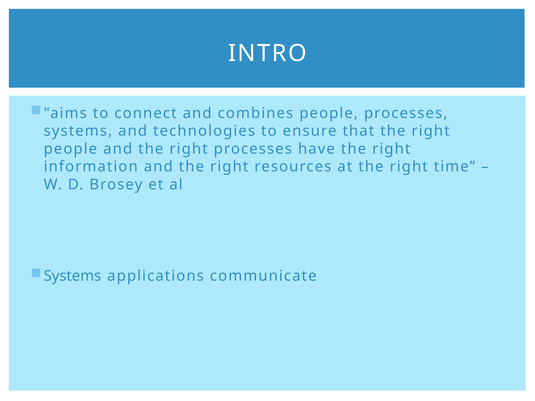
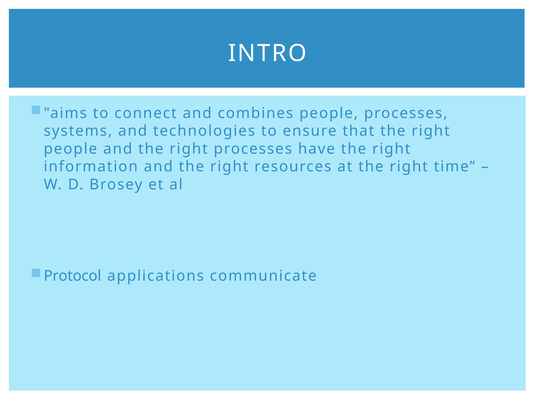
Systems: Systems -> Protocol (72, 276)
